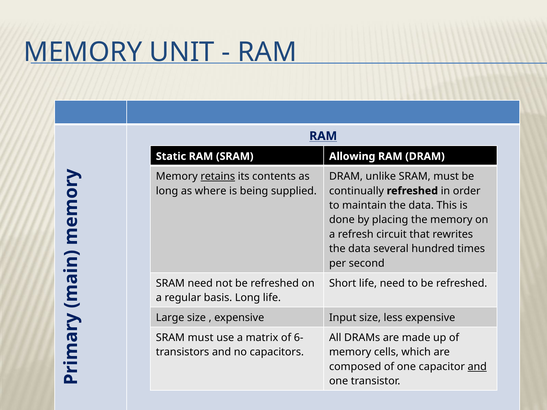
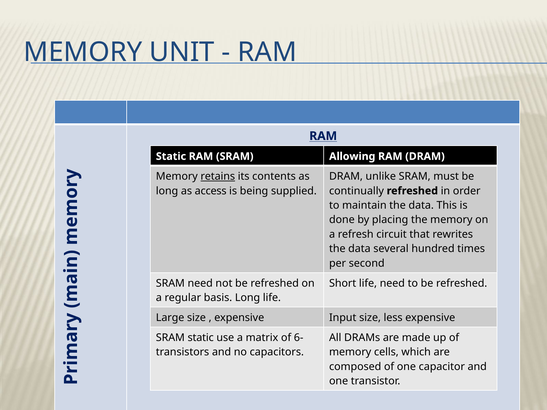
where: where -> access (211, 191)
must: must -> static (201, 338)
and underline: present -> none (477, 367)
